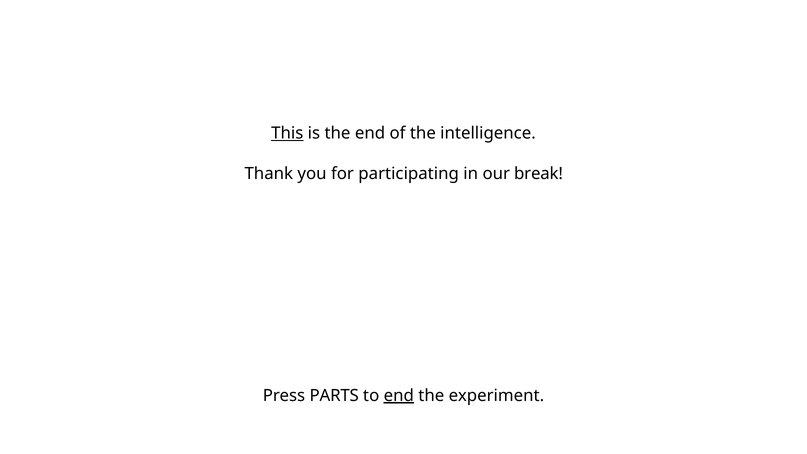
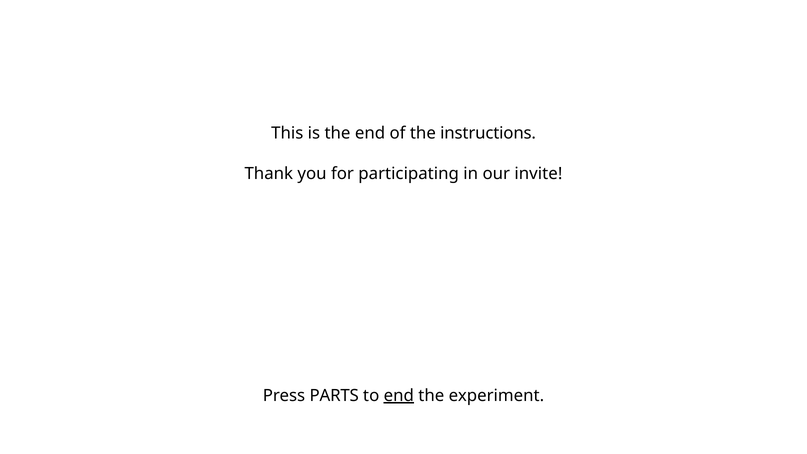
This underline: present -> none (287, 133)
intelligence: intelligence -> instructions (488, 133)
break: break -> invite (538, 173)
